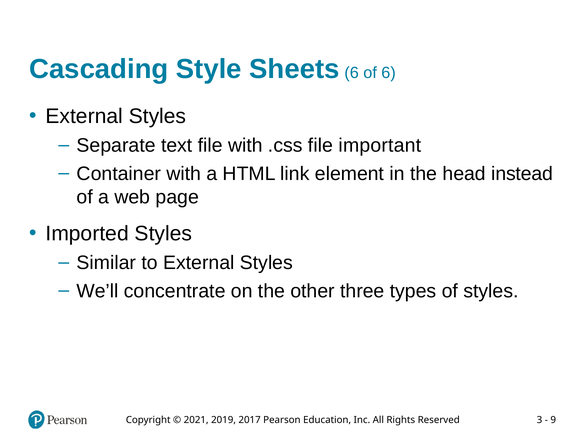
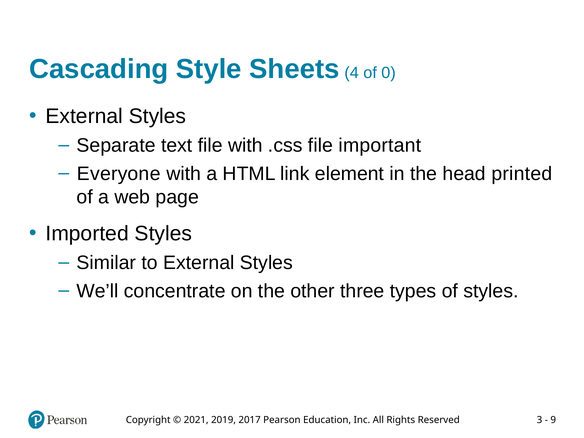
Sheets 6: 6 -> 4 (352, 73)
of 6: 6 -> 0 (389, 73)
Container: Container -> Everyone (119, 174)
instead: instead -> printed (522, 174)
